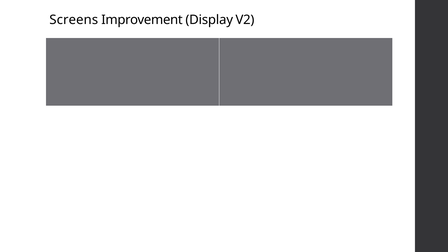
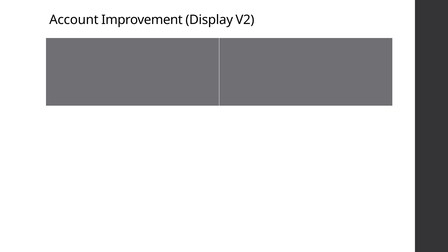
Screens: Screens -> Account (74, 20)
